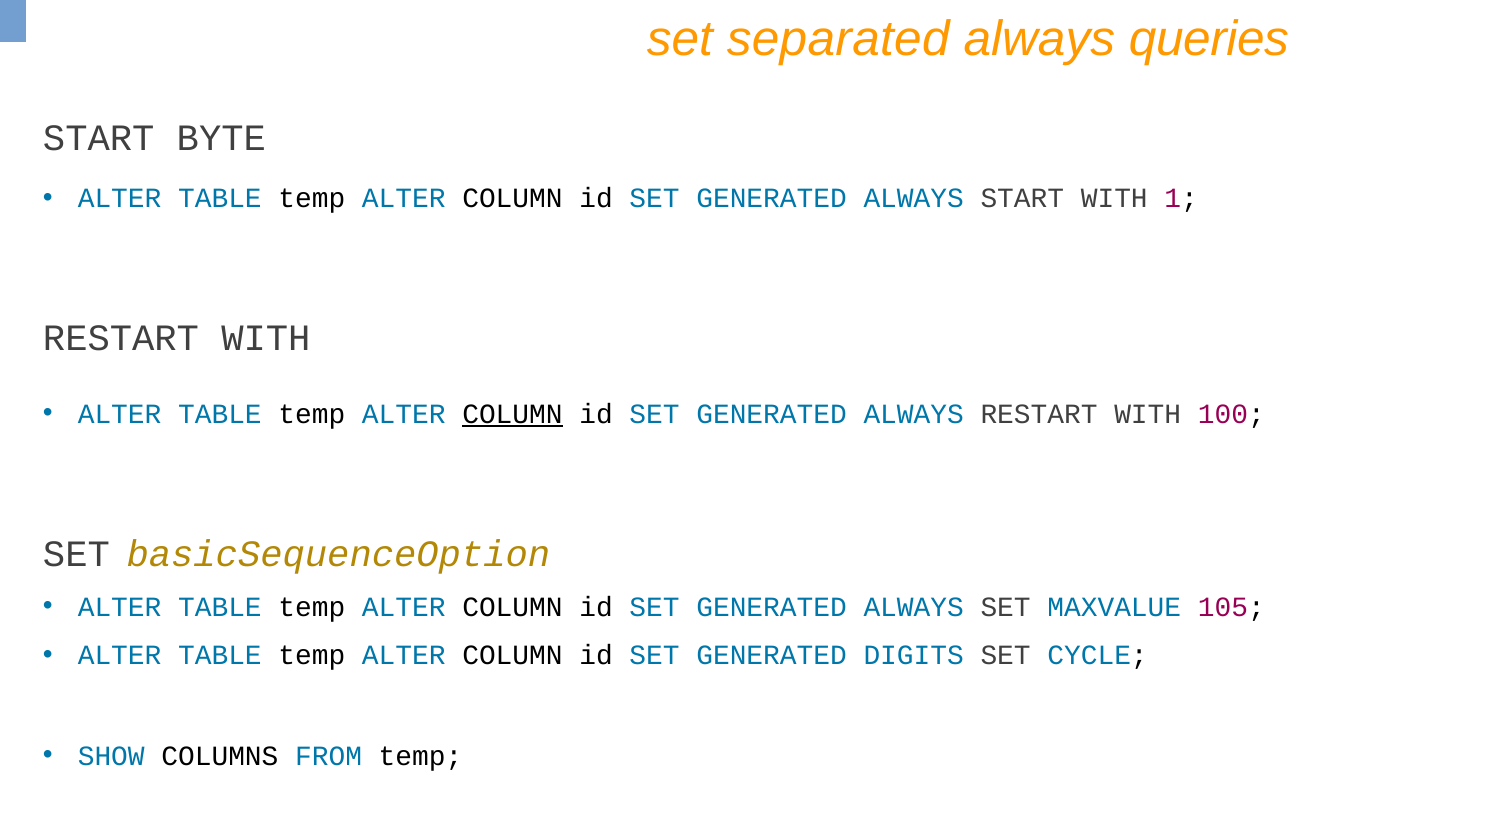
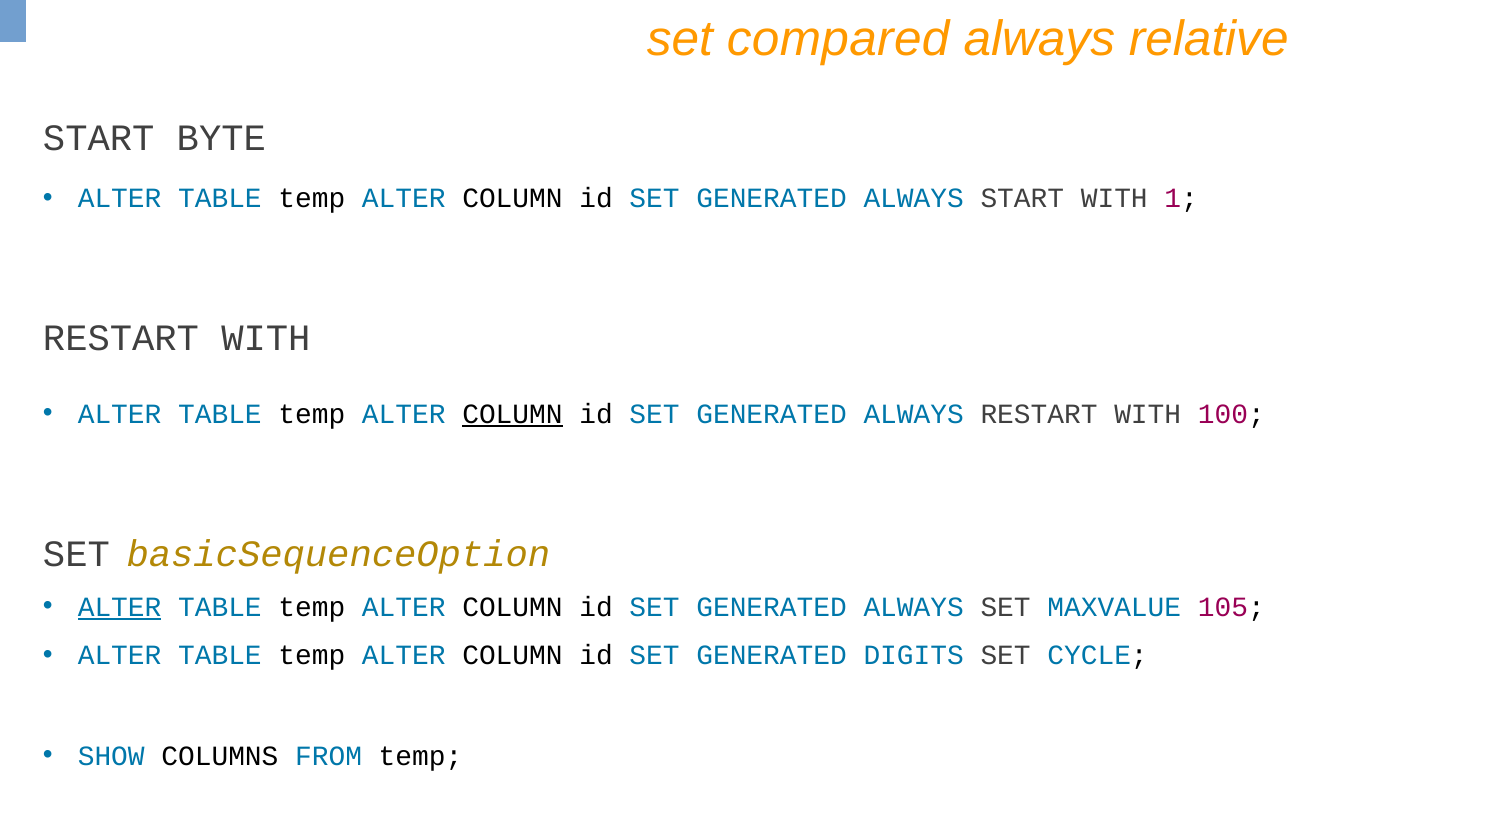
separated: separated -> compared (838, 39)
queries: queries -> relative (1209, 39)
ALTER underline: none -> present (120, 607)
